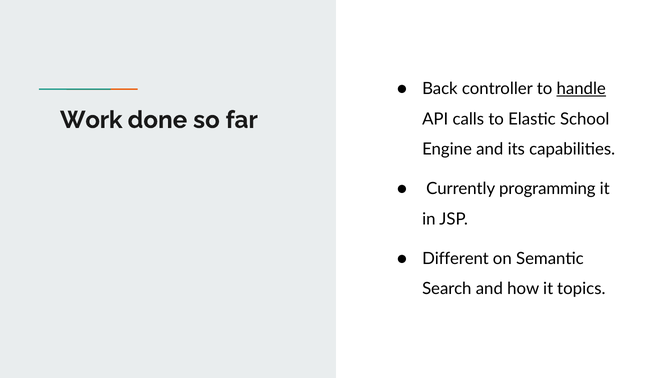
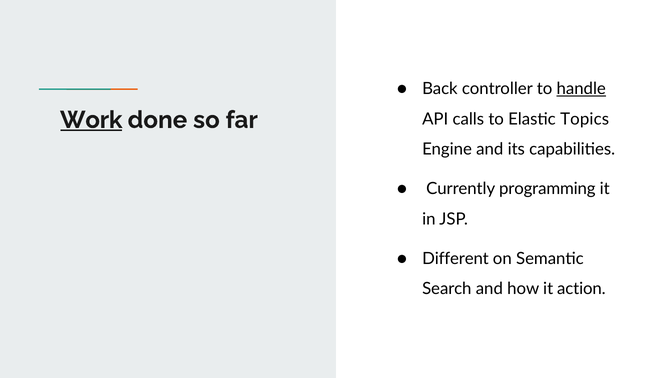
Work underline: none -> present (91, 120)
School: School -> Topics (585, 119)
topics: topics -> action (581, 289)
